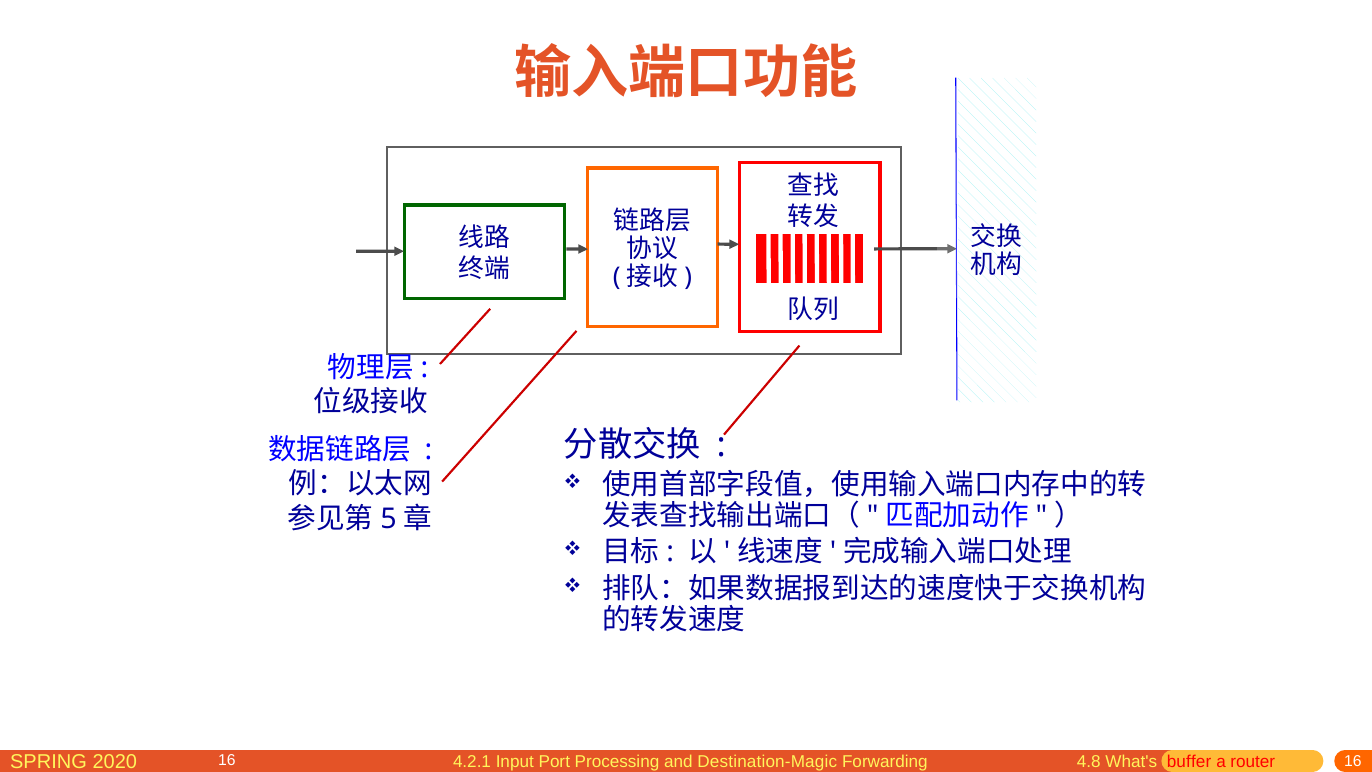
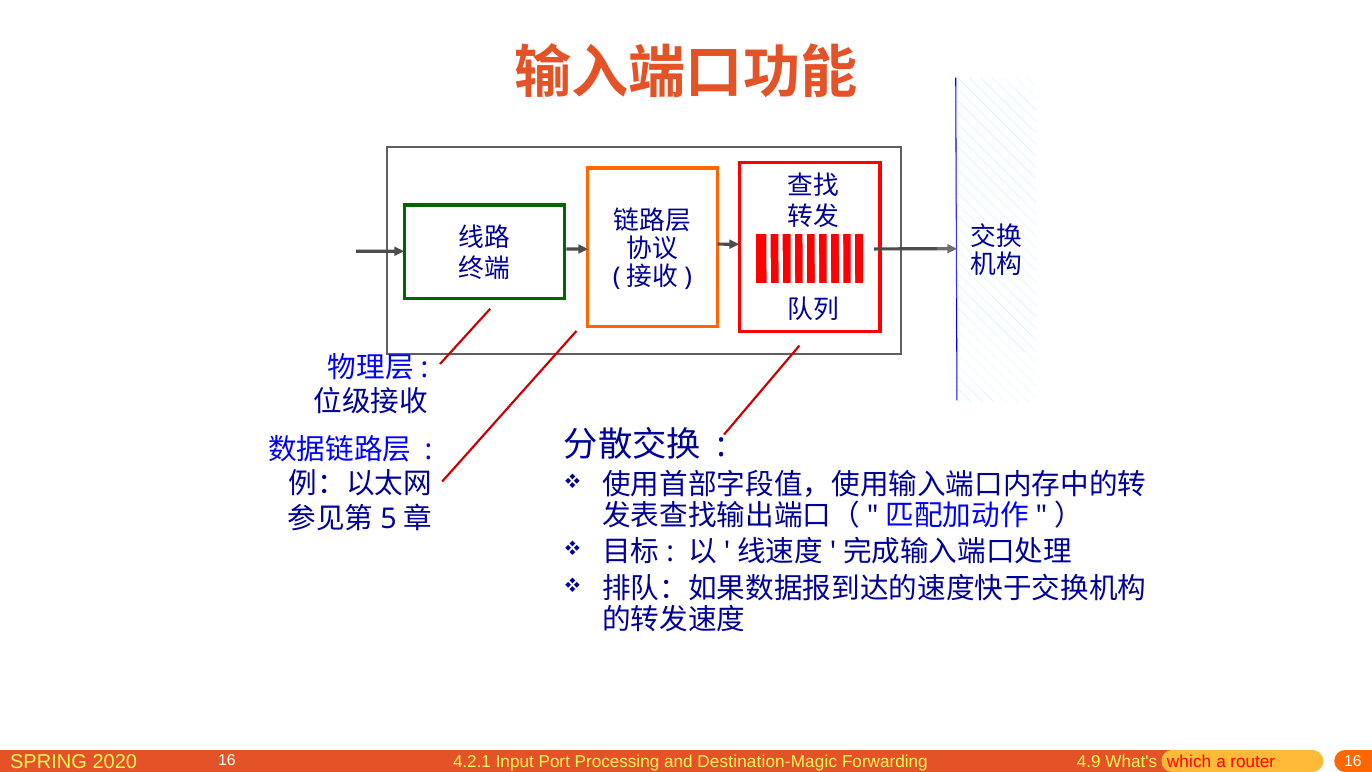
4.8: 4.8 -> 4.9 (1089, 762)
buffer: buffer -> which (1189, 762)
